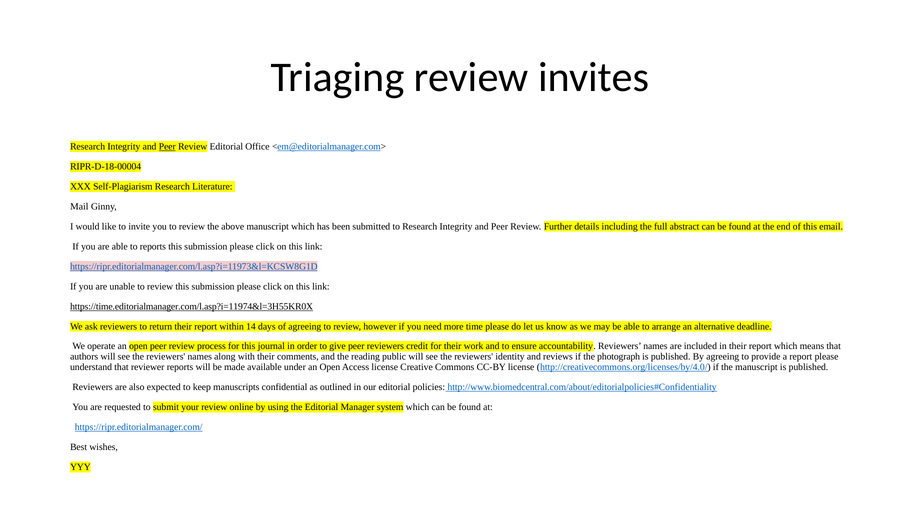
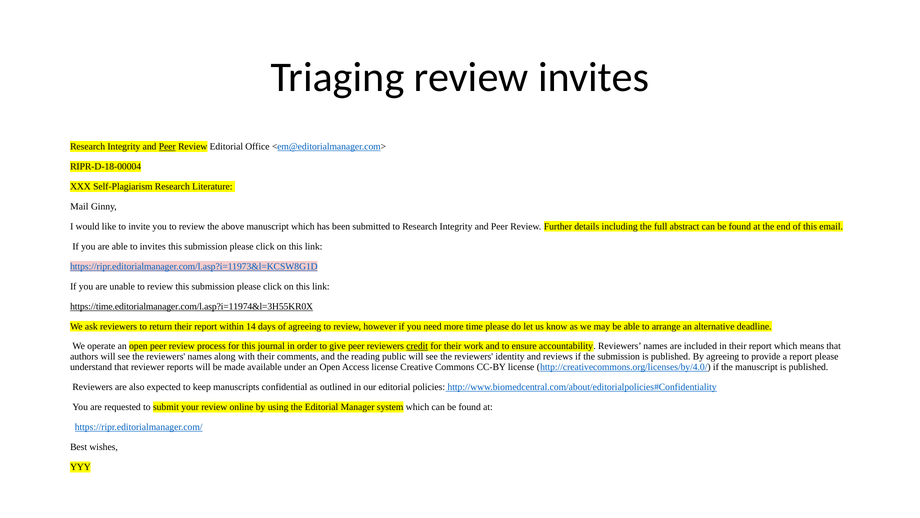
to reports: reports -> invites (153, 246)
credit underline: none -> present (417, 346)
the photograph: photograph -> submission (619, 356)
